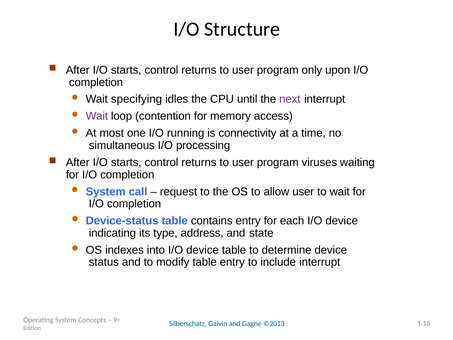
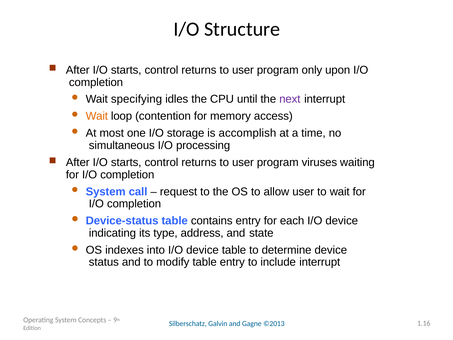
Wait colour: purple -> orange (97, 116)
running: running -> storage (186, 133)
connectivity: connectivity -> accomplish (247, 133)
